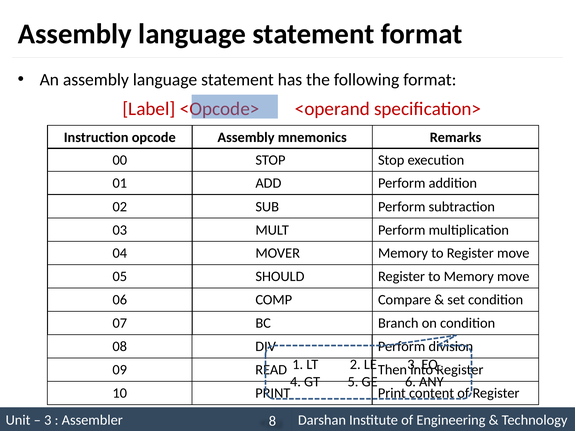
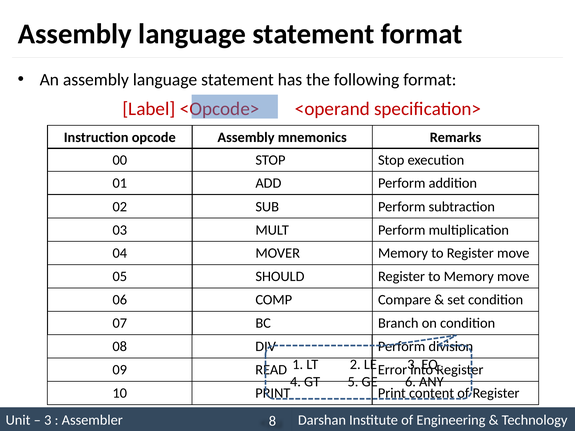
Then: Then -> Error (393, 370)
